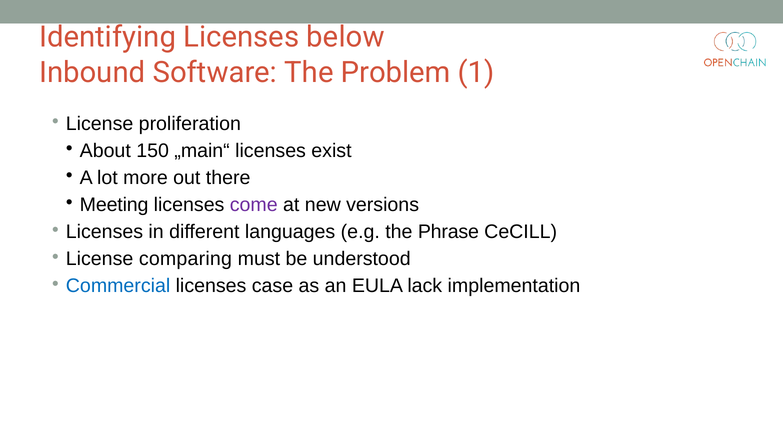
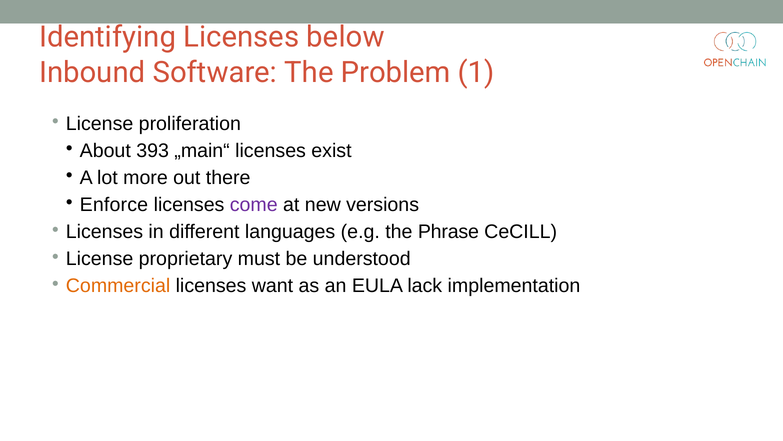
150: 150 -> 393 (153, 151)
Meeting: Meeting -> Enforce (114, 205)
comparing: comparing -> proprietary (186, 259)
Commercial colour: blue -> orange (118, 286)
case: case -> want (272, 286)
